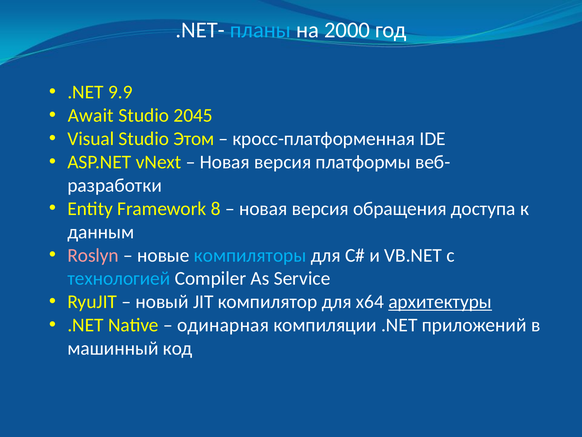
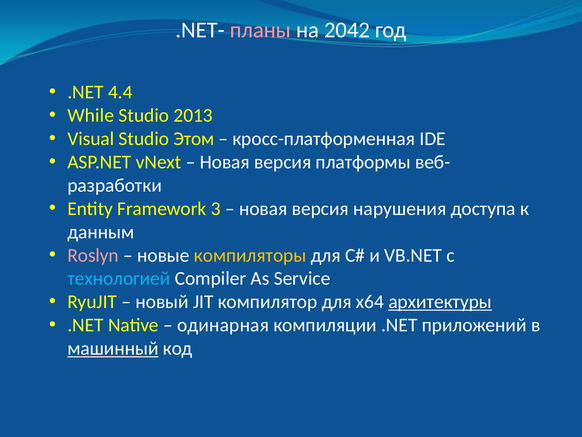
планы colour: light blue -> pink (260, 30)
2000: 2000 -> 2042 (347, 30)
9.9: 9.9 -> 4.4 (120, 92)
Await: Await -> While (91, 115)
2045: 2045 -> 2013 (193, 115)
8: 8 -> 3 (216, 208)
обращения: обращения -> нарушения (400, 208)
компиляторы colour: light blue -> yellow (250, 255)
машинный underline: none -> present (113, 348)
